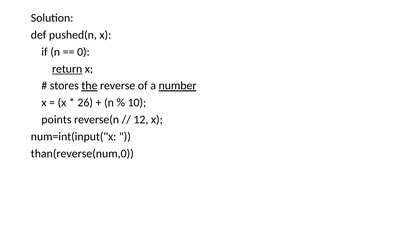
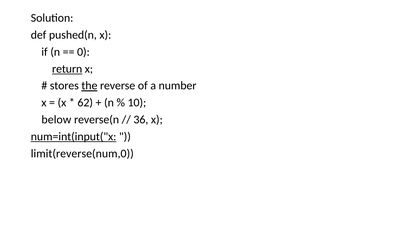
number underline: present -> none (178, 86)
26: 26 -> 62 (85, 103)
points: points -> below (56, 120)
12: 12 -> 36 (141, 120)
num=int(input("x underline: none -> present (74, 137)
than(reverse(num,0: than(reverse(num,0 -> limit(reverse(num,0 (82, 154)
